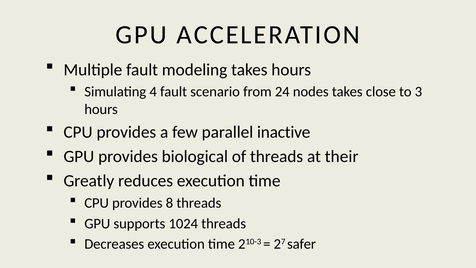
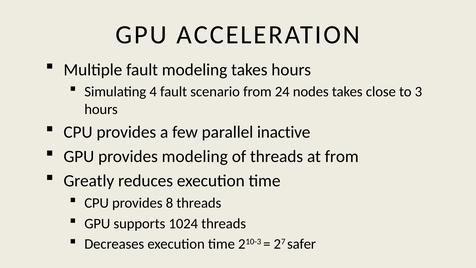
provides biological: biological -> modeling (195, 156)
at their: their -> from (342, 156)
